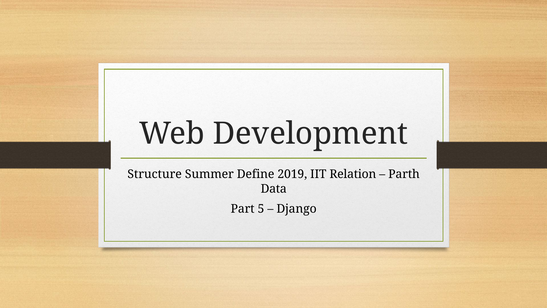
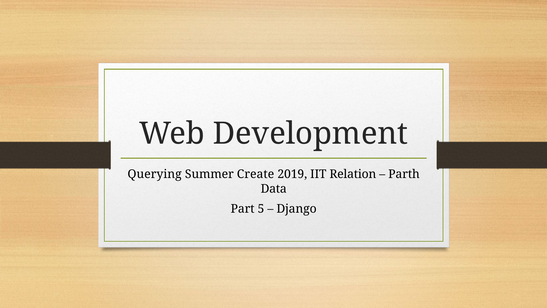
Structure: Structure -> Querying (155, 174)
Define: Define -> Create (256, 174)
